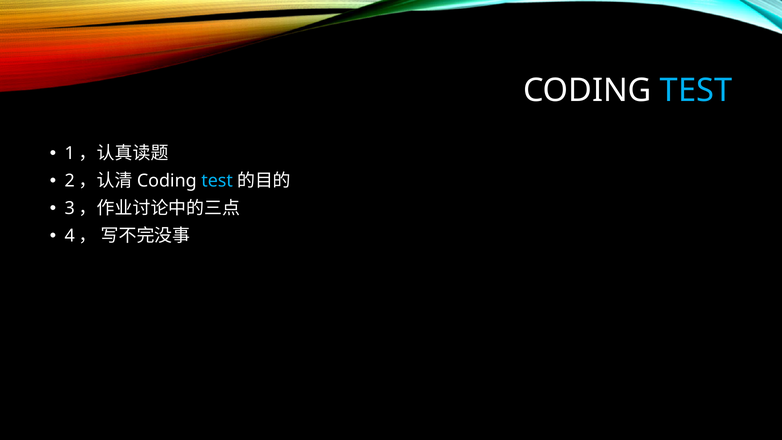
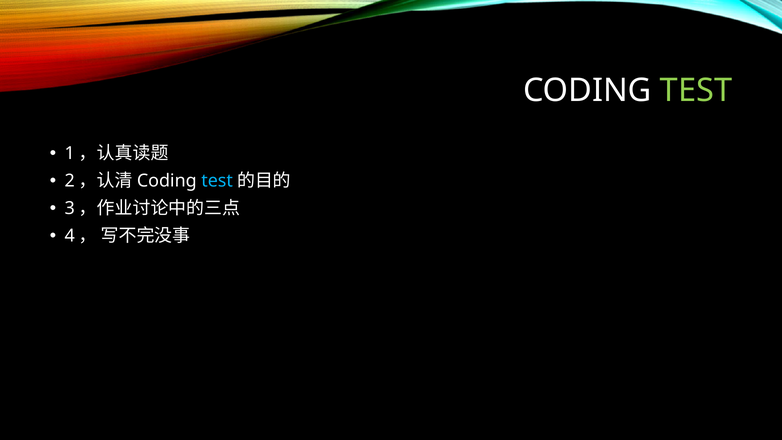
TEST colour: light blue -> light green (696, 90)
